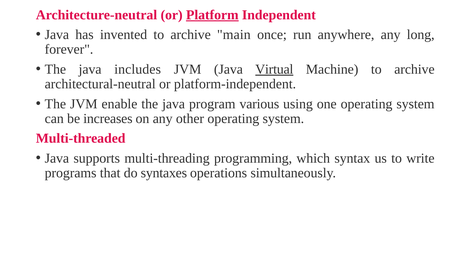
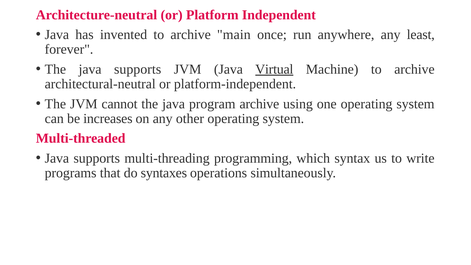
Platform underline: present -> none (212, 15)
long: long -> least (421, 35)
The java includes: includes -> supports (138, 69)
enable: enable -> cannot (120, 104)
program various: various -> archive (259, 104)
